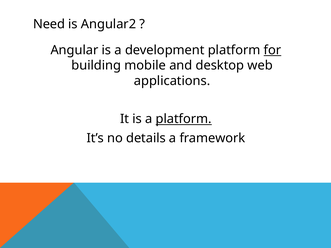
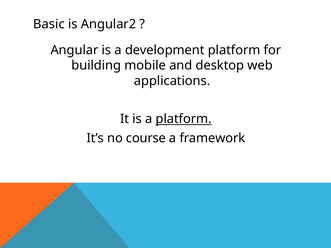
Need: Need -> Basic (49, 24)
for underline: present -> none (272, 50)
details: details -> course (146, 138)
